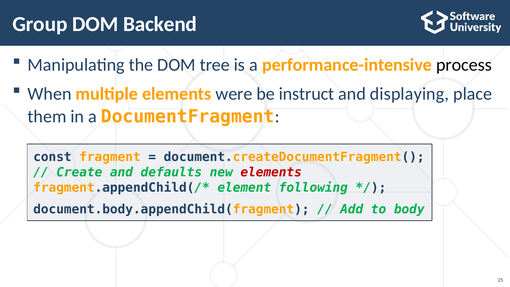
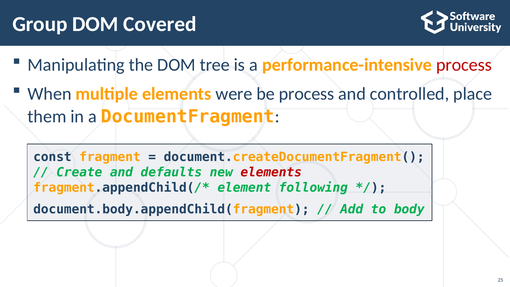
Backend: Backend -> Covered (160, 24)
process colour: black -> red (464, 65)
be instruct: instruct -> process (307, 94)
displaying: displaying -> controlled (410, 94)
